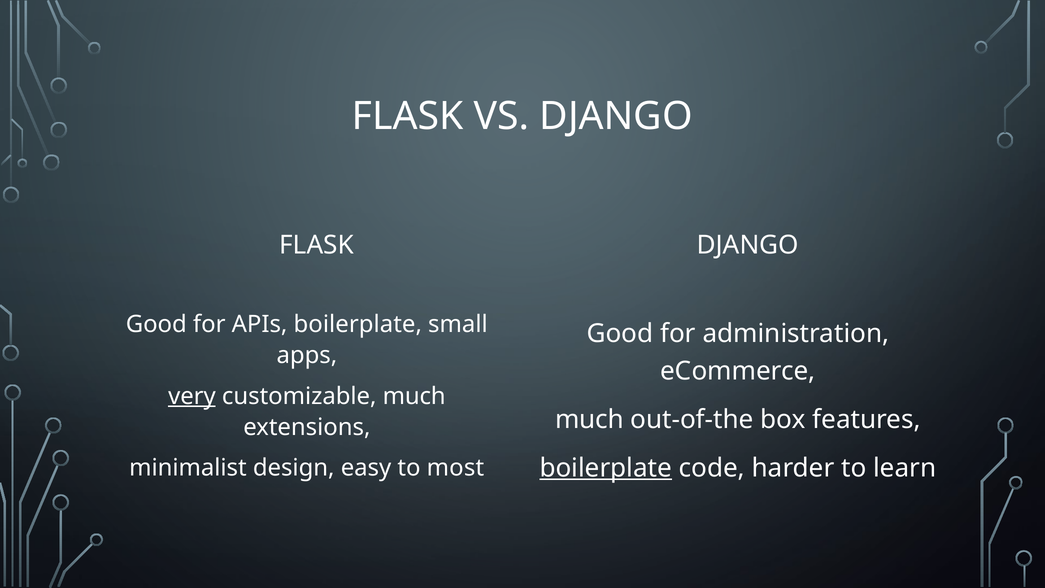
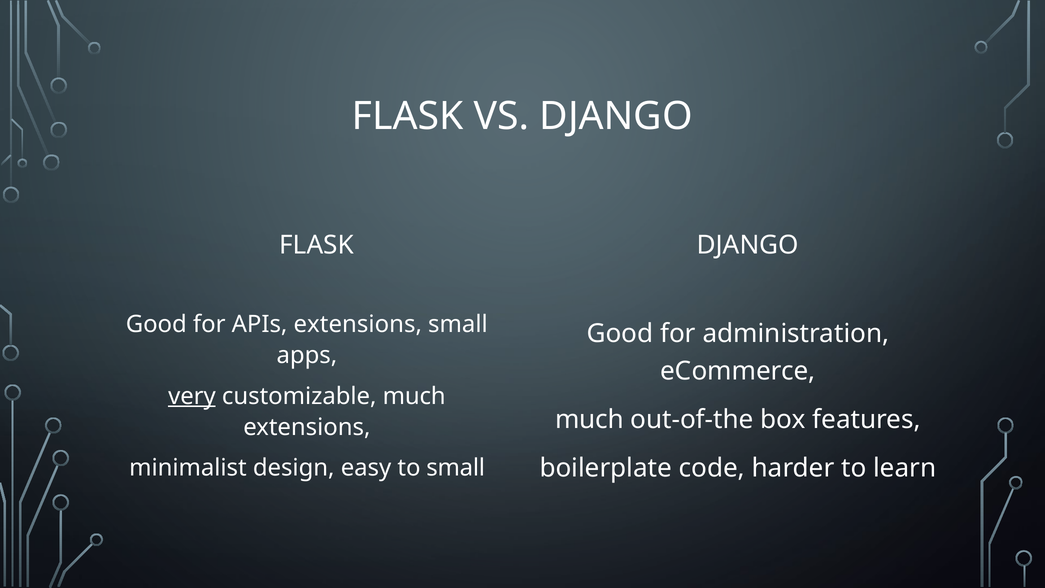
APIs boilerplate: boilerplate -> extensions (358, 324)
boilerplate underline: present -> none (606, 468)
to most: most -> small (456, 468)
